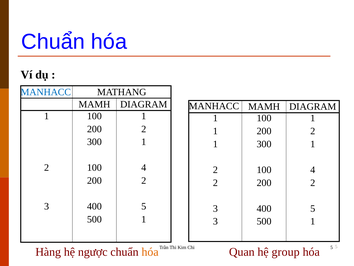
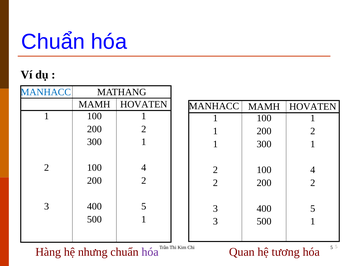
DIAGRAM: DIAGRAM -> HOVATEN (144, 104)
MANHACC MAMH DIAGRAM: DIAGRAM -> HOVATEN (313, 106)
ngược: ngược -> nhưng (93, 252)
hóa colour: orange -> purple (150, 252)
group: group -> tương (286, 252)
